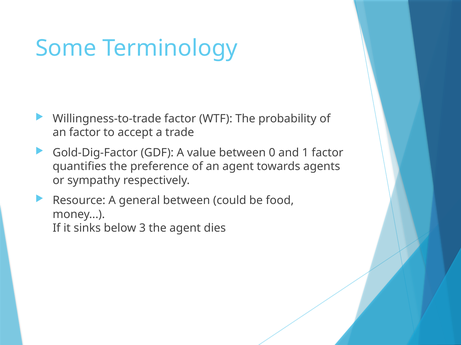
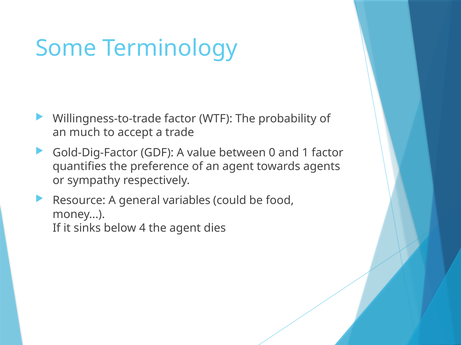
an factor: factor -> much (85, 133)
general between: between -> variables (187, 201)
3: 3 -> 4 (142, 229)
